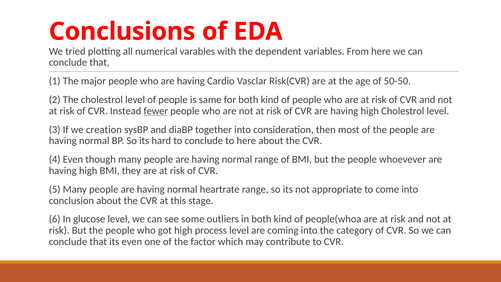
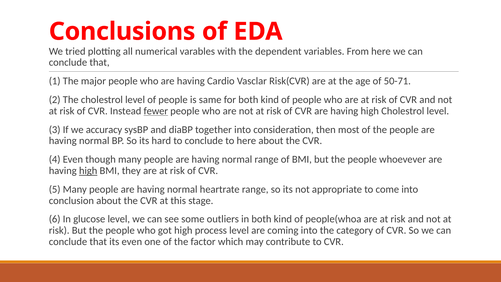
50-50: 50-50 -> 50-71 (397, 81)
creation: creation -> accuracy (104, 129)
high underline: none -> present (88, 171)
